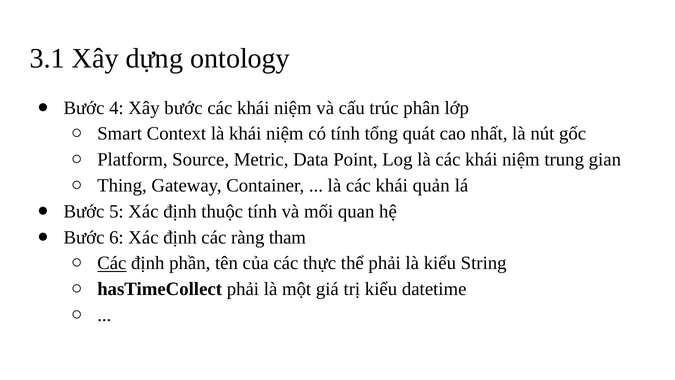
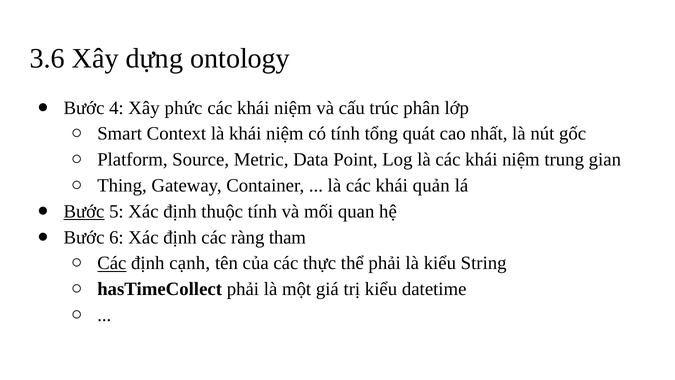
3.1: 3.1 -> 3.6 (47, 58)
Xây bước: bước -> phức (183, 108)
Bước underline: none -> present (84, 211)
phần: phần -> cạnh (190, 263)
